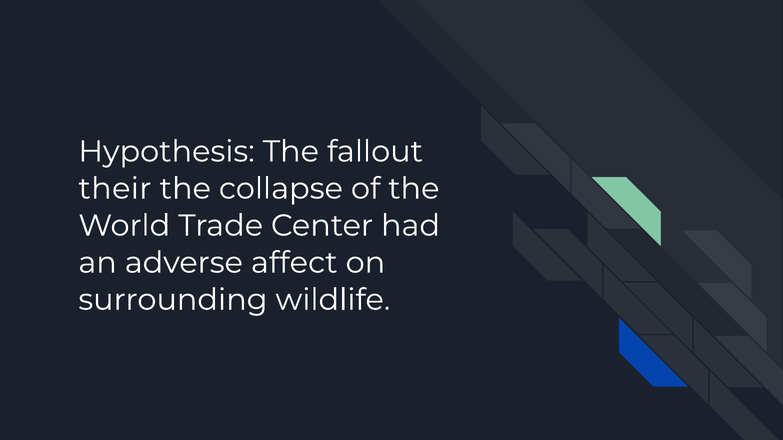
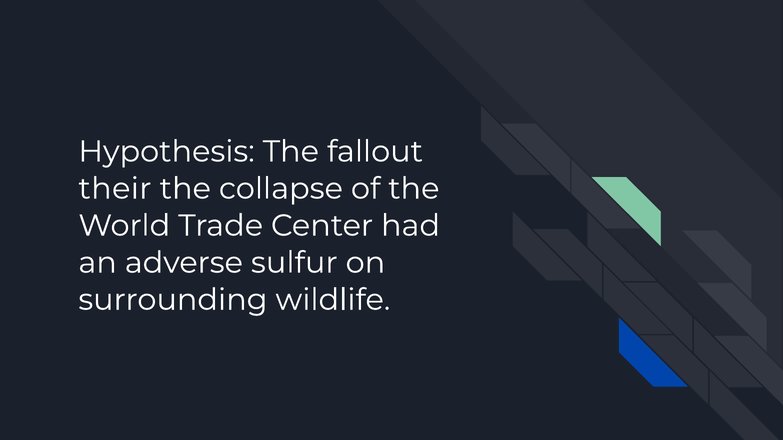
affect: affect -> sulfur (294, 263)
